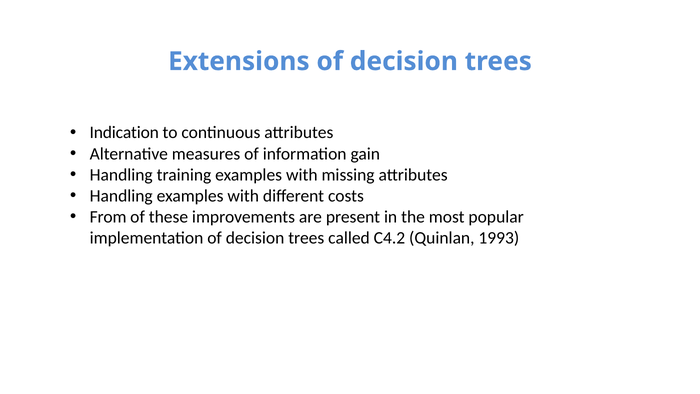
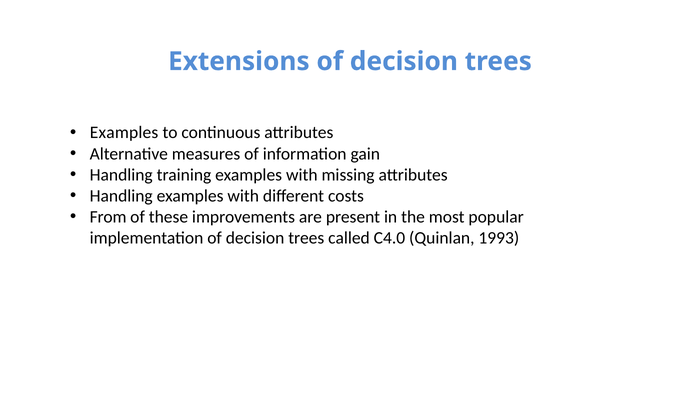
Indication: Indication -> Examples (124, 133)
C4.2: C4.2 -> C4.0 (389, 238)
